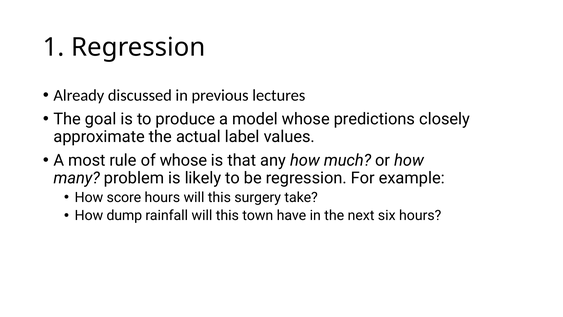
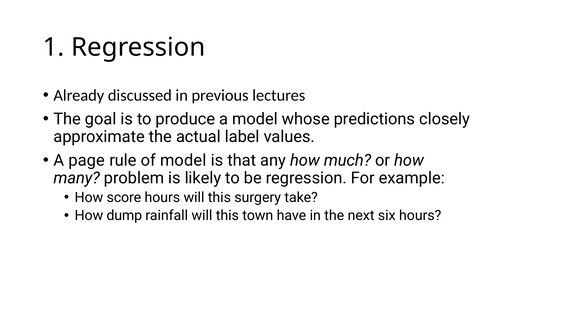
most: most -> page (87, 160)
of whose: whose -> model (183, 160)
